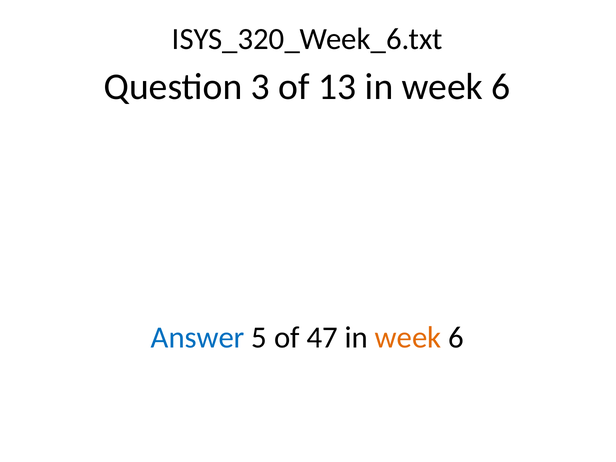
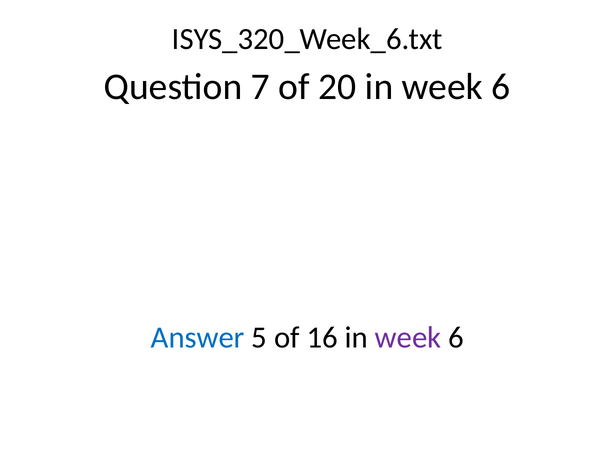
3: 3 -> 7 (260, 87)
13: 13 -> 20 (337, 87)
47: 47 -> 16 (322, 337)
week colour: orange -> purple (408, 337)
